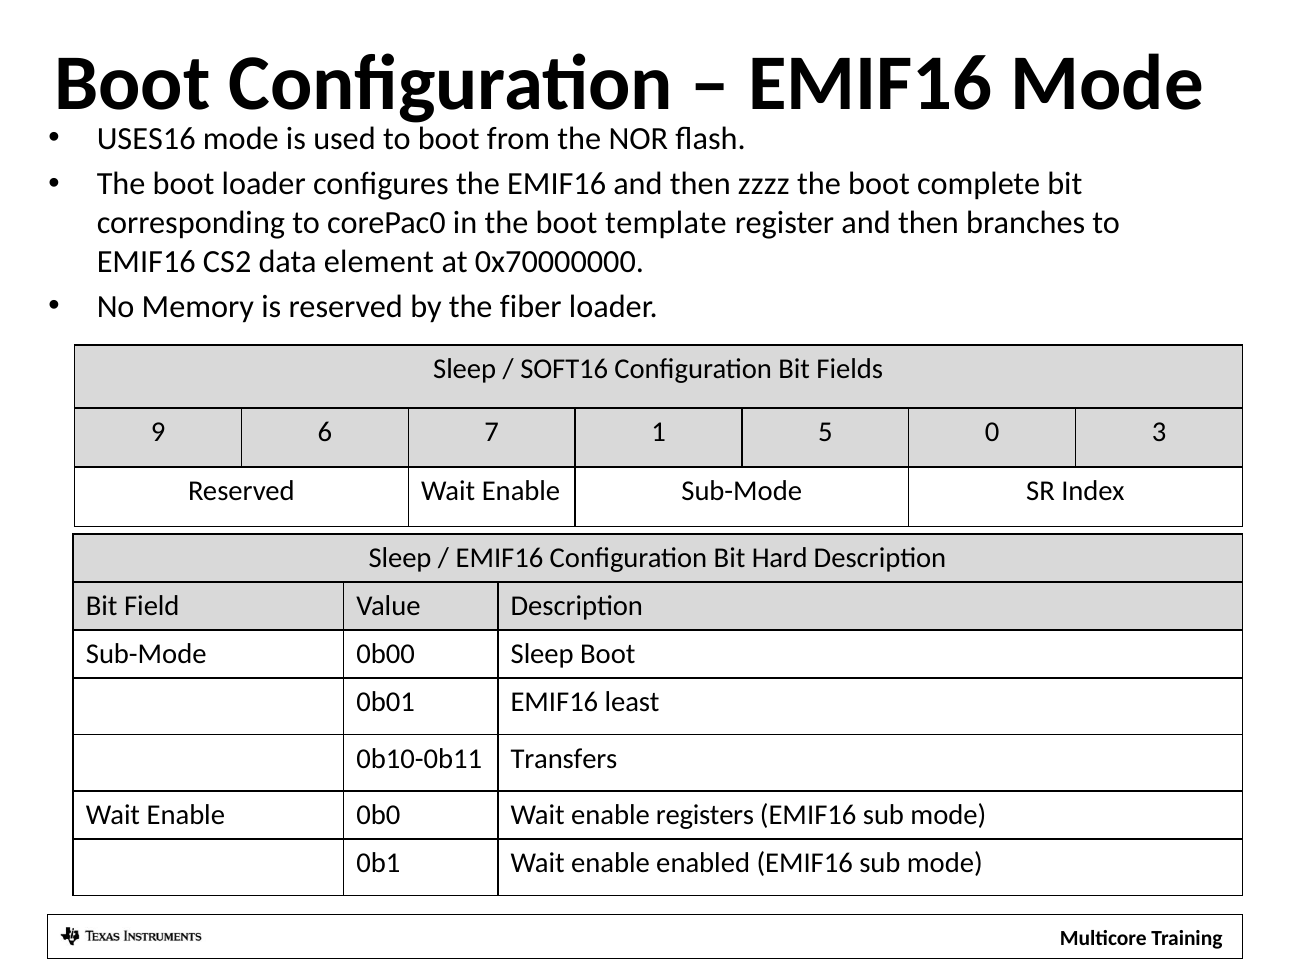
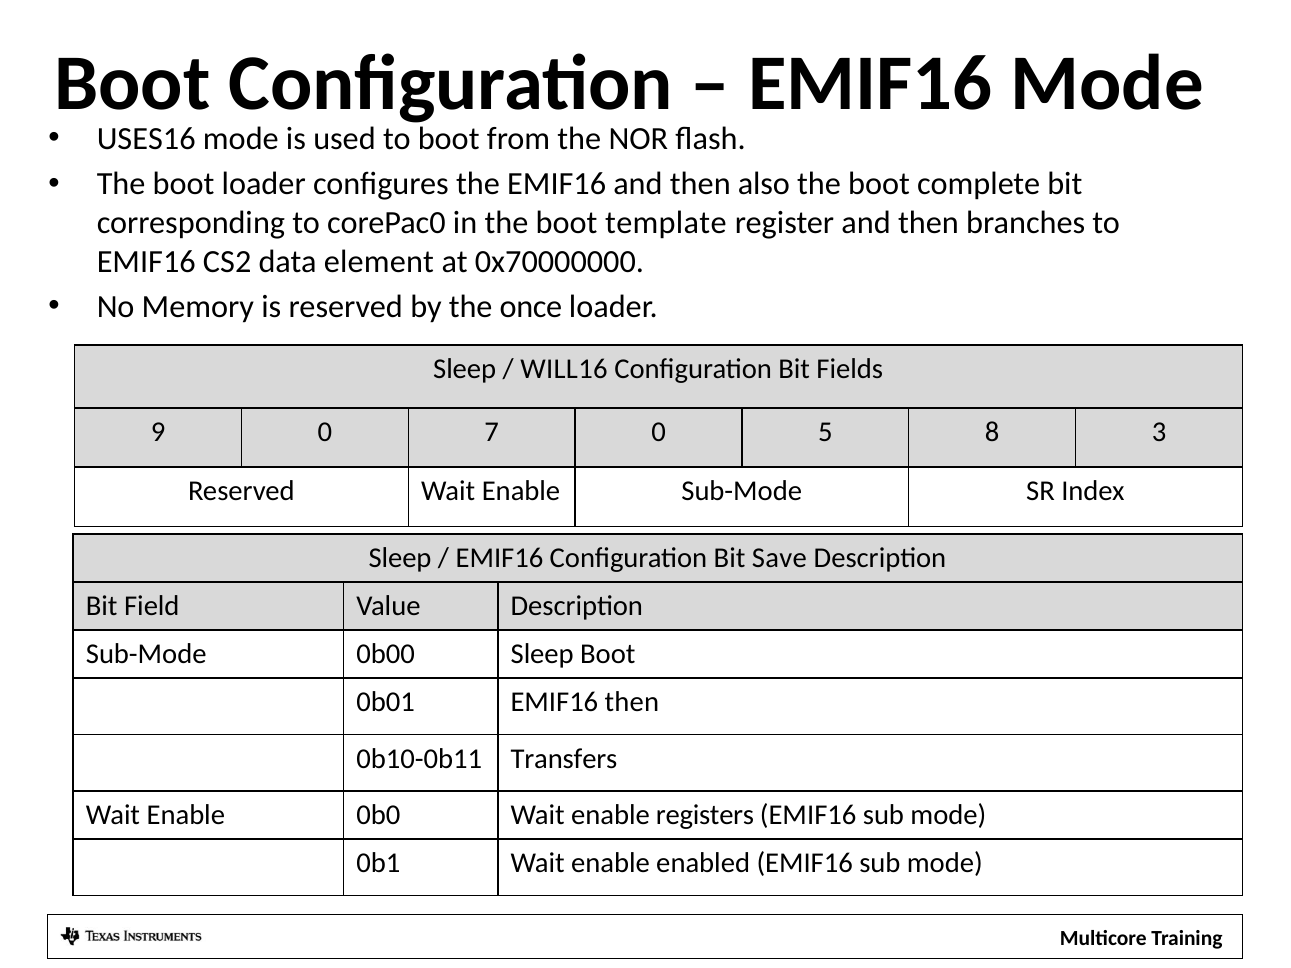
zzzz: zzzz -> also (764, 184)
fiber: fiber -> once (531, 307)
SOFT16: SOFT16 -> WILL16 (564, 369)
9 6: 6 -> 0 (325, 432)
7 1: 1 -> 0 (659, 432)
0: 0 -> 8 (992, 432)
Hard: Hard -> Save (779, 558)
EMIF16 least: least -> then (632, 703)
